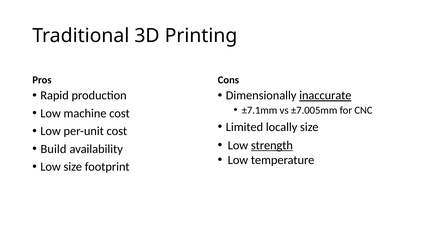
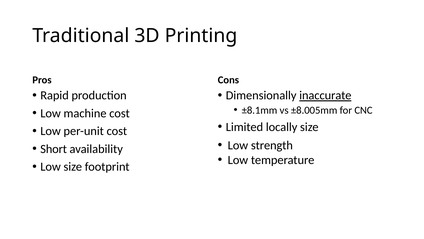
±7.1mm: ±7.1mm -> ±8.1mm (259, 110)
±7.005mm: ±7.005mm -> ±8.005mm (314, 110)
strength underline: present -> none (272, 145)
Build: Build -> Short (54, 149)
